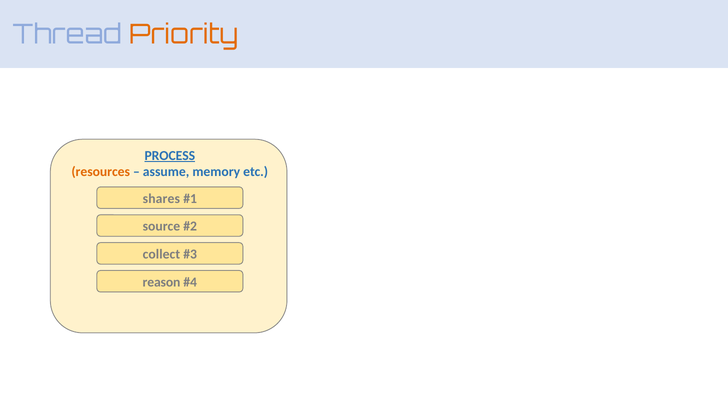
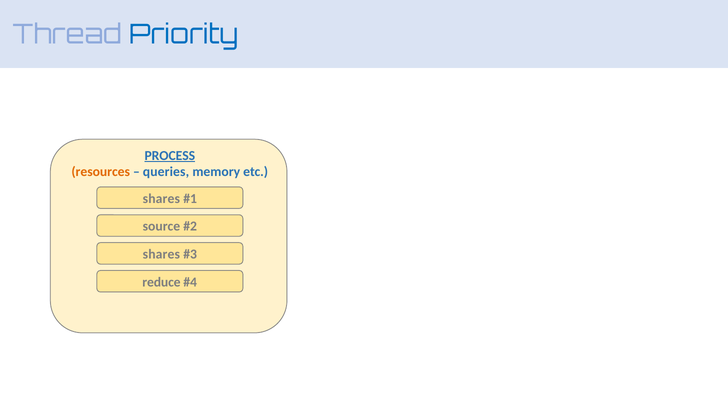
Priority colour: orange -> blue (184, 35)
assume: assume -> queries (166, 172)
collect: collect -> shares (161, 254)
reason: reason -> reduce (161, 282)
